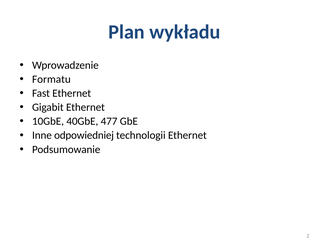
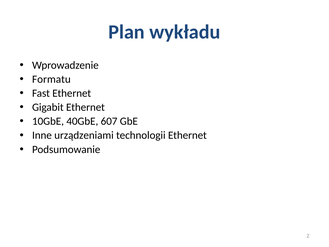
477: 477 -> 607 (109, 121)
odpowiedniej: odpowiedniej -> urządzeniami (84, 135)
